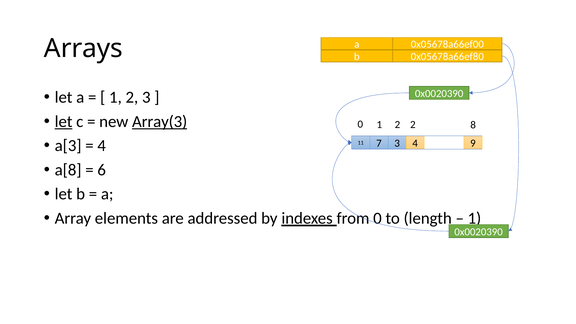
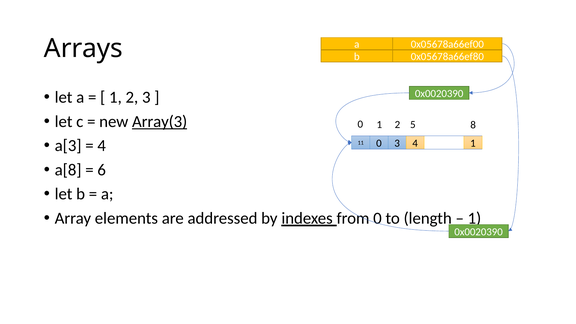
let underline: present -> none (64, 122)
2 2: 2 -> 5 (413, 124)
11 7: 7 -> 0 (379, 143)
4 9: 9 -> 1 (473, 143)
